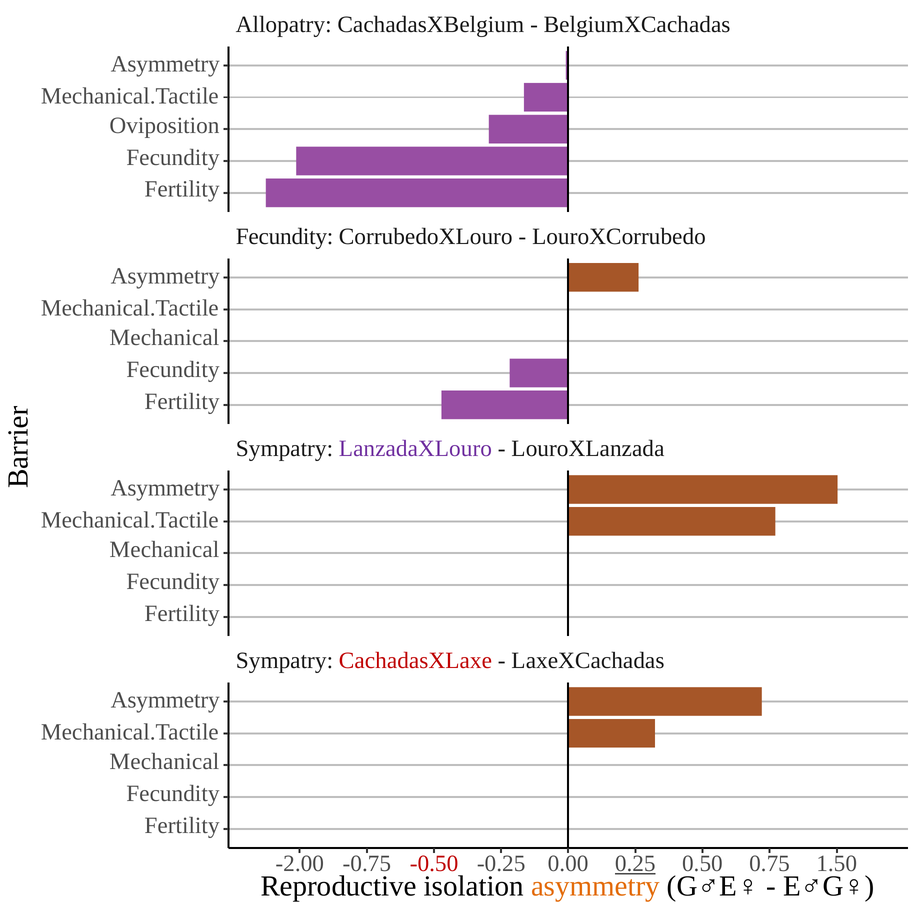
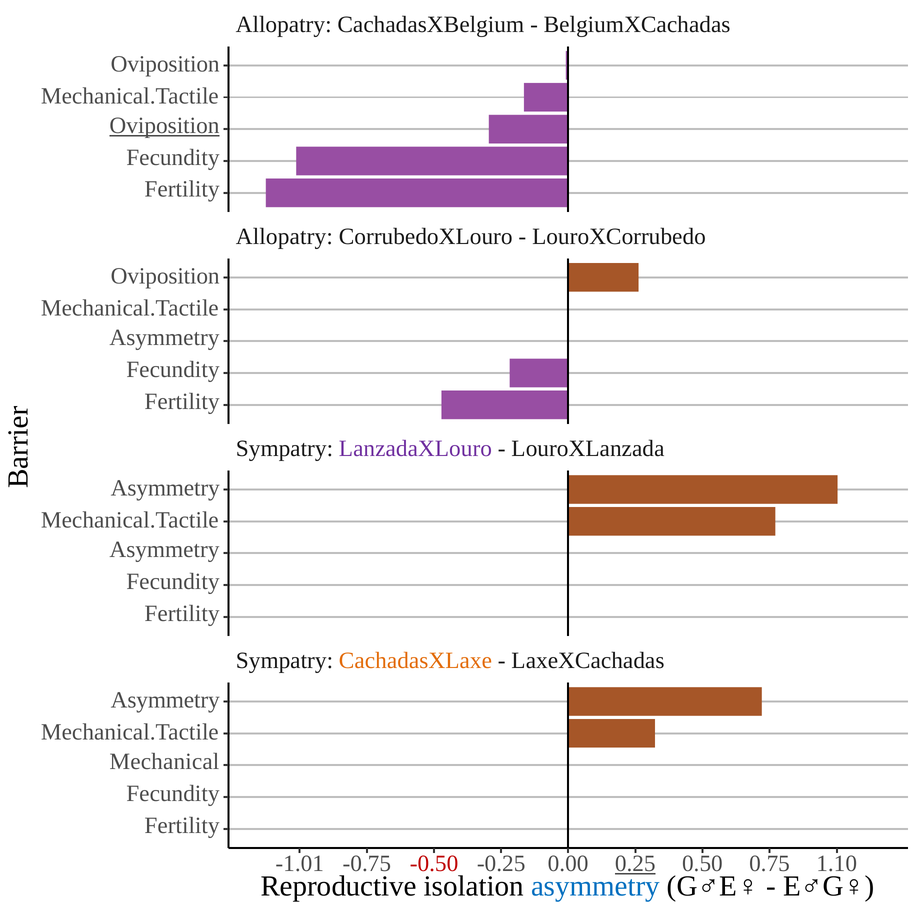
Asymmetry: Asymmetry -> Oviposition (165, 64)
Oviposition underline: none -> present (164, 126)
Fecundity: Fecundity -> Allopatry (284, 237)
Asymmetry: Asymmetry -> Oviposition (165, 276)
Mechanical: Mechanical -> Asymmetry (164, 338)
Mechanical: Mechanical -> Asymmetry (164, 550)
CachadasXLaxe colour: red -> orange (415, 661)
-2.00: -2.00 -> -1.01 (300, 864)
1.50: 1.50 -> 1.10 (837, 864)
asymmetry colour: orange -> blue (595, 886)
